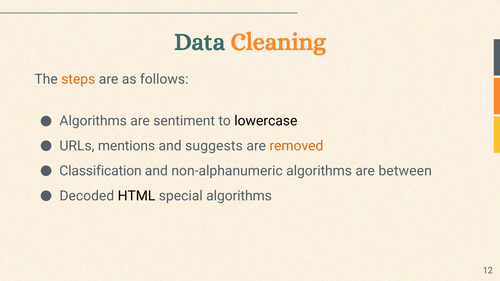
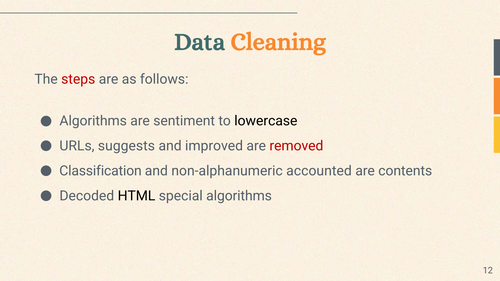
steps colour: orange -> red (78, 79)
mentions: mentions -> suggests (126, 146)
suggests: suggests -> improved (214, 146)
removed colour: orange -> red (296, 146)
non-alphanumeric algorithms: algorithms -> accounted (319, 171)
between: between -> contents (405, 171)
